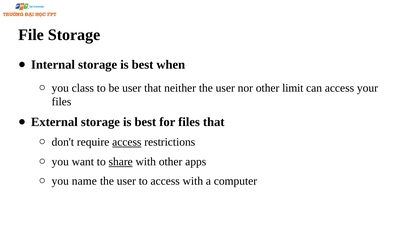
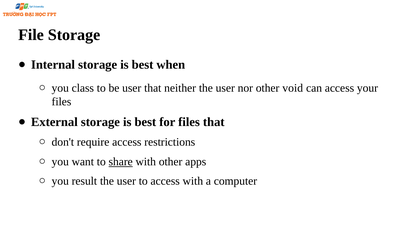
limit: limit -> void (293, 88)
access underline: present -> none (127, 142)
name: name -> result (84, 181)
